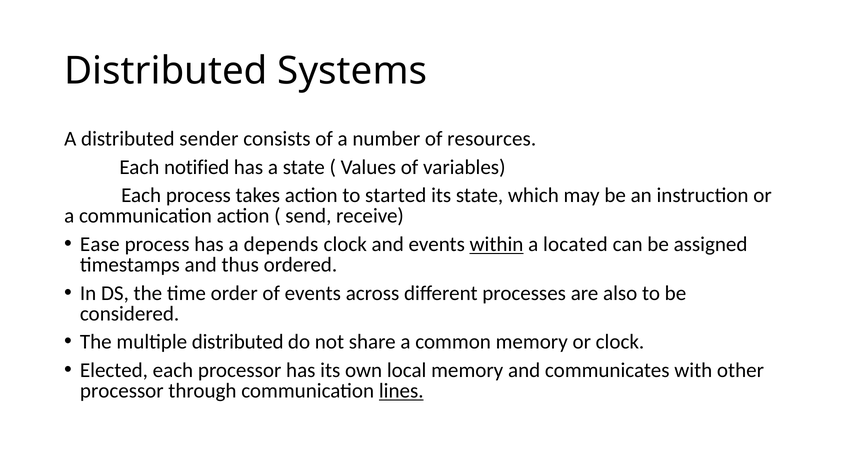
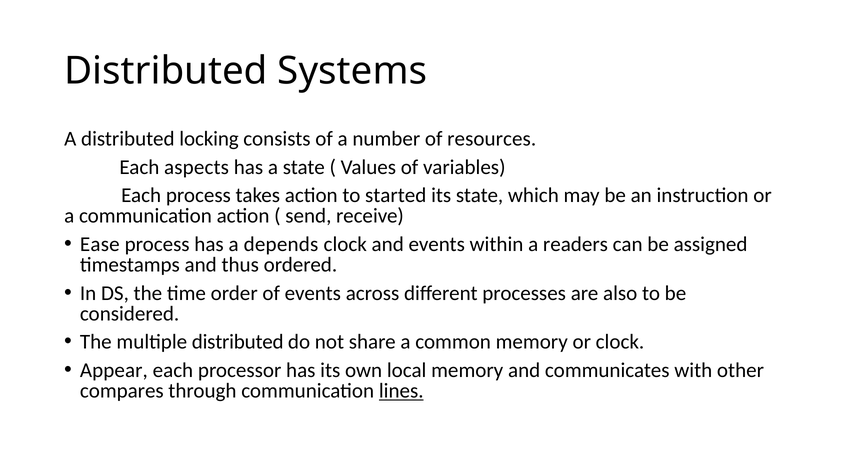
sender: sender -> locking (209, 139)
notified: notified -> aspects (197, 167)
within underline: present -> none (496, 244)
located: located -> readers (575, 244)
Elected: Elected -> Appear (114, 370)
processor: processor -> compares (122, 391)
